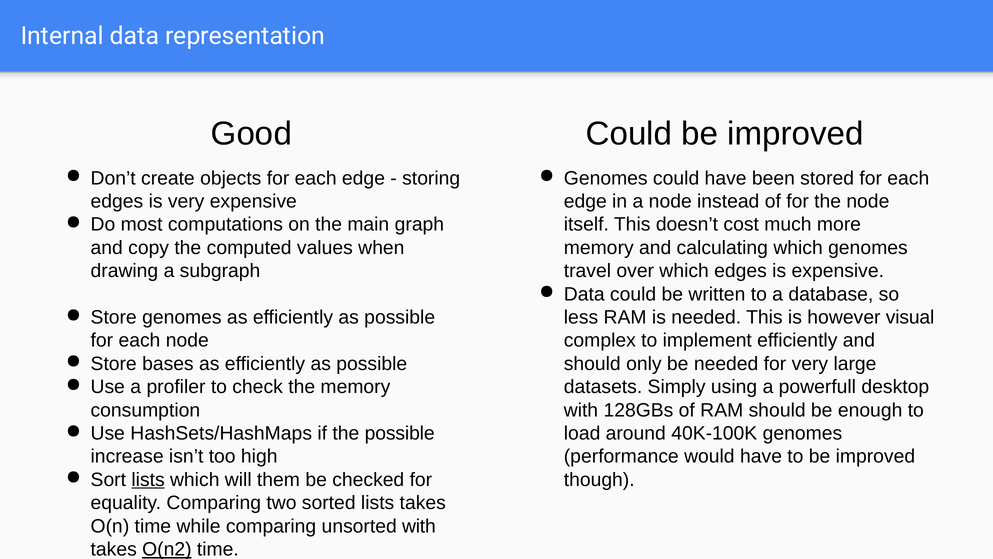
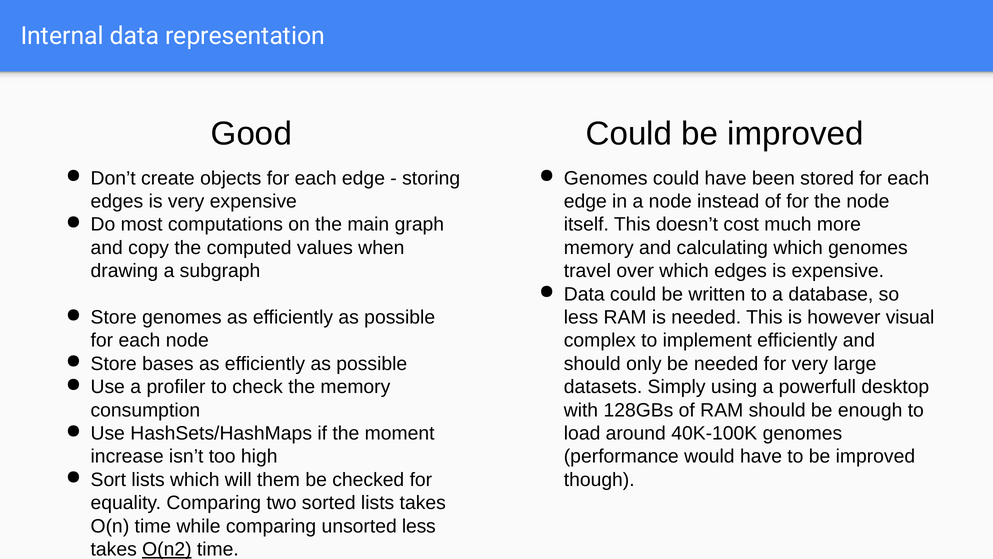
the possible: possible -> moment (400, 433)
lists underline: present -> none (148, 479)
unsorted with: with -> less (419, 526)
